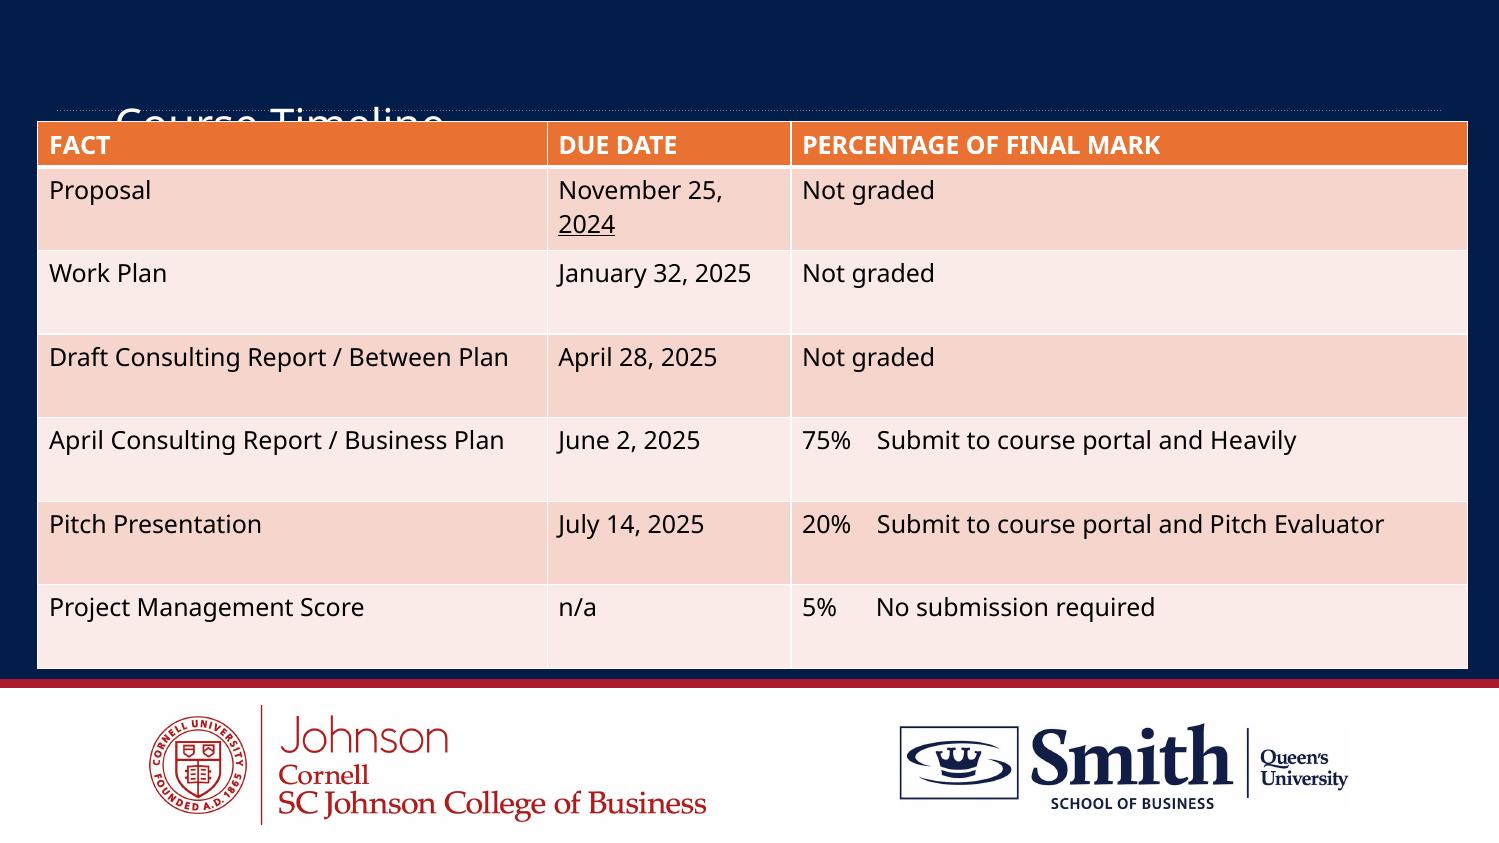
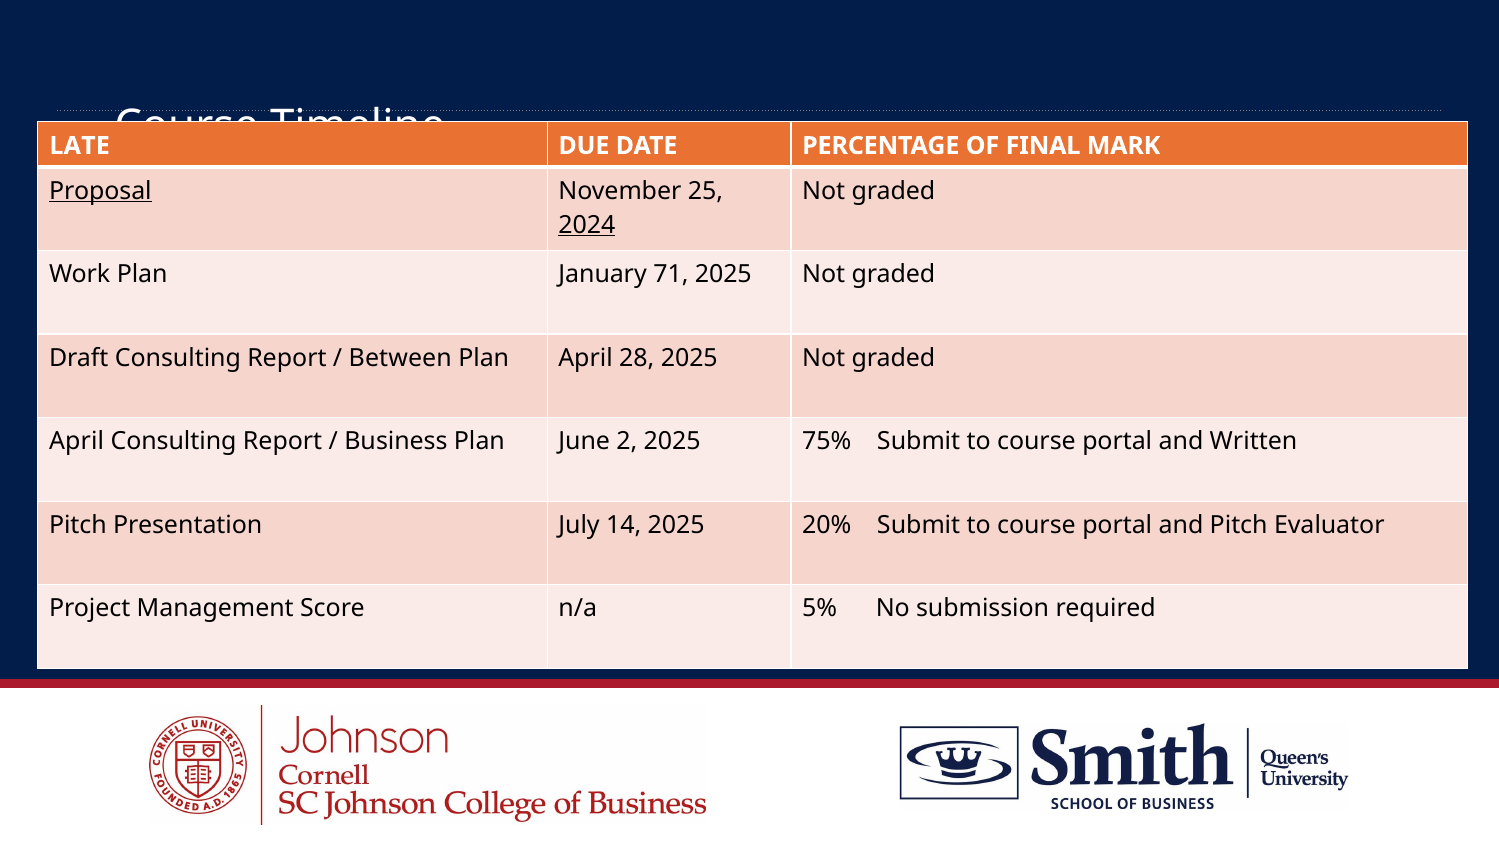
FACT: FACT -> LATE (80, 146)
Proposal underline: none -> present (100, 191)
32: 32 -> 71 (671, 275)
Heavily: Heavily -> Written (1254, 442)
